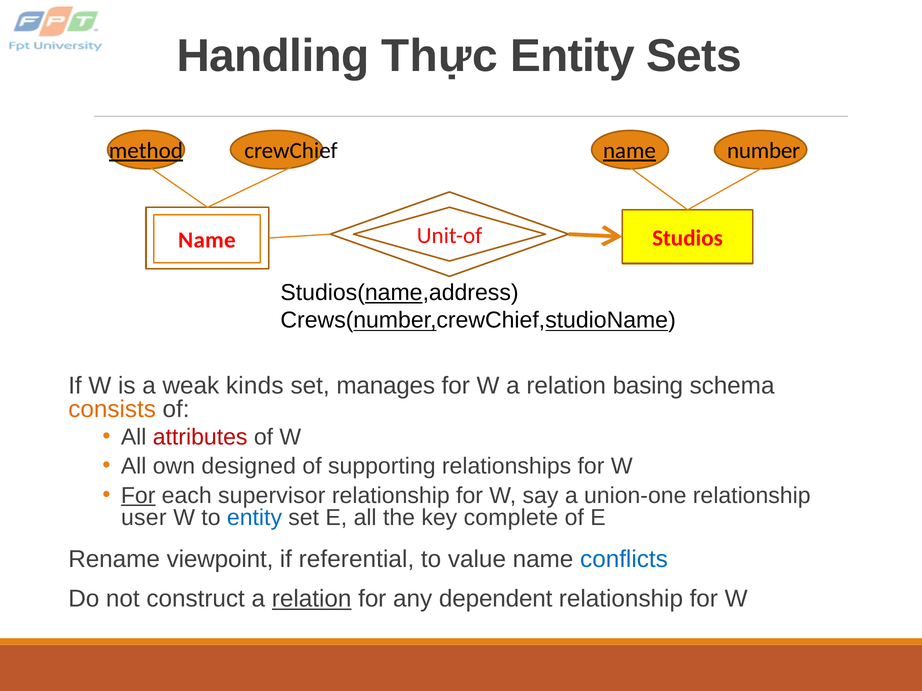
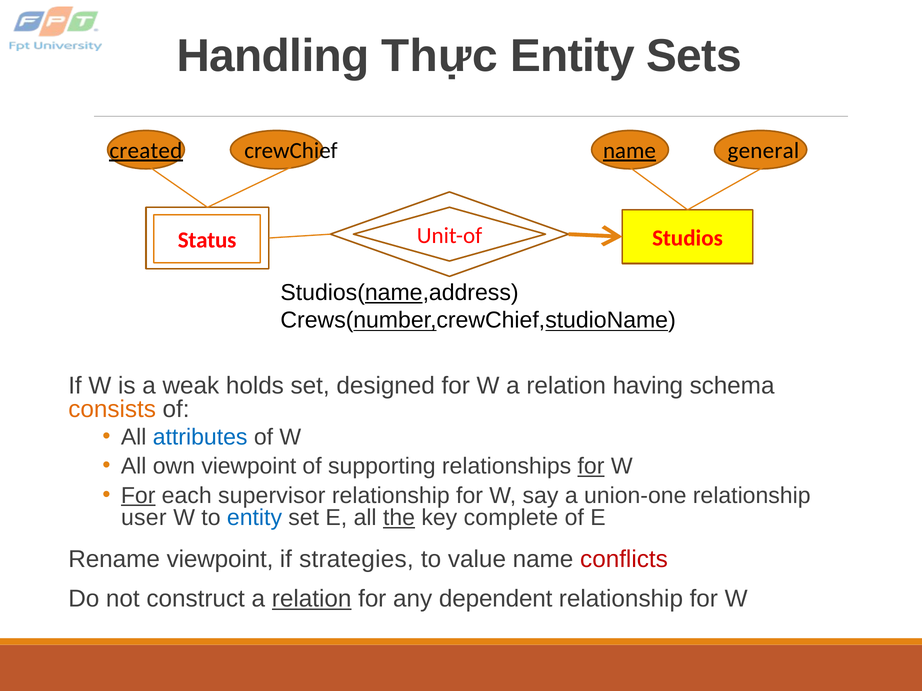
method: method -> created (146, 151)
number: number -> general (763, 151)
Name: Name -> Status (207, 241)
kinds: kinds -> holds (255, 386)
manages: manages -> designed (386, 386)
basing: basing -> having (648, 386)
attributes colour: red -> blue (200, 437)
own designed: designed -> viewpoint (249, 467)
for underline: none -> present (591, 467)
the underline: none -> present (399, 518)
referential: referential -> strategies (356, 560)
conflicts colour: blue -> red (624, 560)
